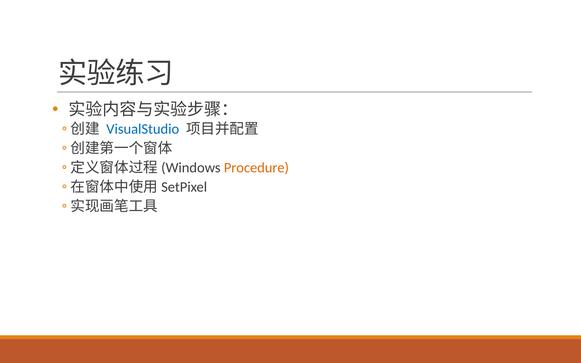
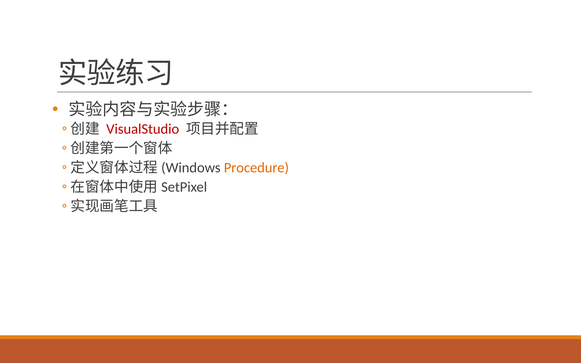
VisualStudio colour: blue -> red (143, 129)
